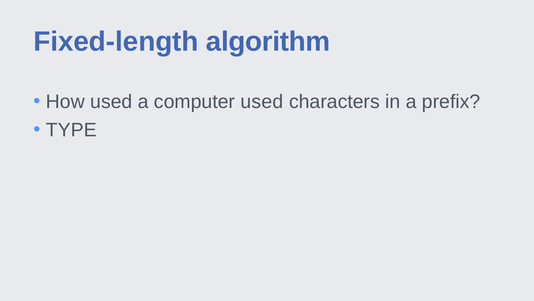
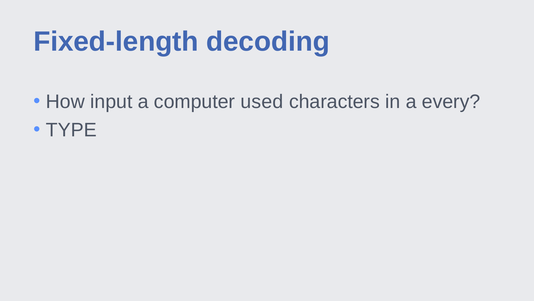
algorithm: algorithm -> decoding (268, 41)
How used: used -> input (111, 102)
prefix: prefix -> every (451, 102)
